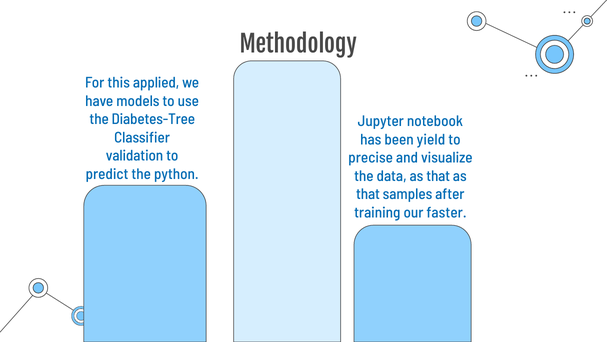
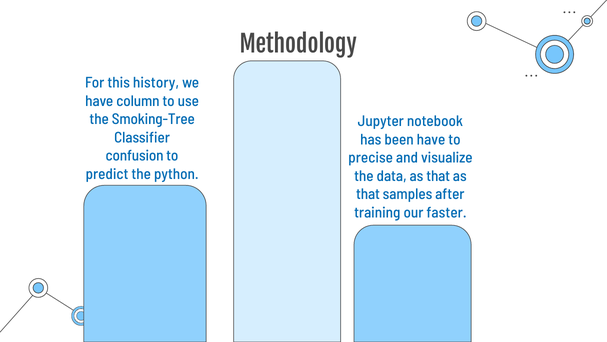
applied: applied -> history (156, 83)
models: models -> column (138, 101)
Diabetes-Tree: Diabetes-Tree -> Smoking-Tree (153, 119)
been yield: yield -> have (431, 139)
validation: validation -> confusion (135, 156)
